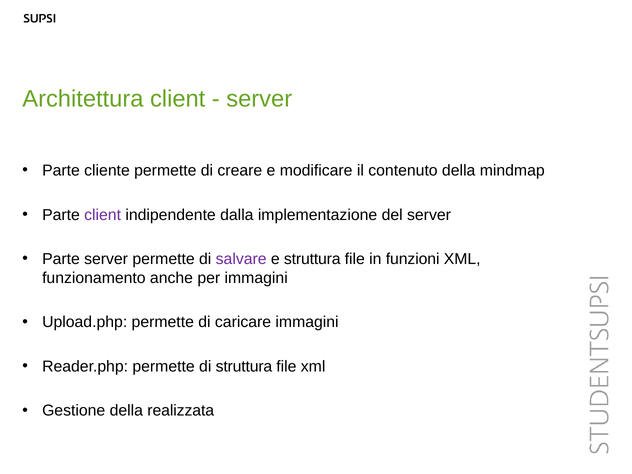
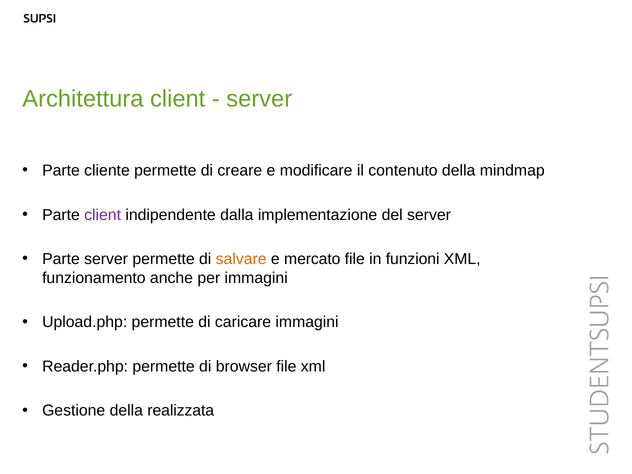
salvare colour: purple -> orange (241, 259)
e struttura: struttura -> mercato (312, 259)
di struttura: struttura -> browser (244, 366)
